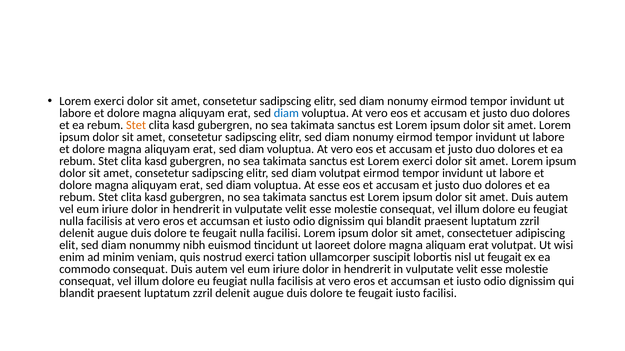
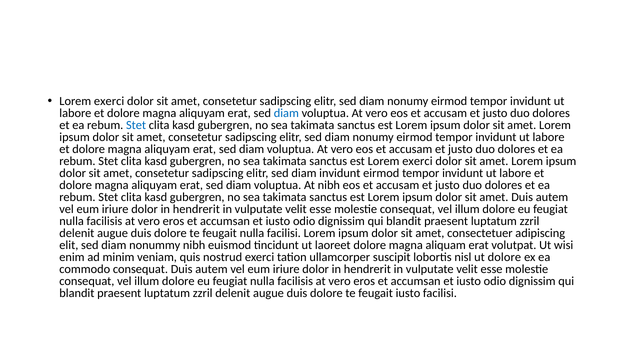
Stet colour: orange -> blue (136, 125)
diam volutpat: volutpat -> invidunt (340, 174)
At esse: esse -> nibh (329, 186)
ut feugait: feugait -> dolore (504, 258)
